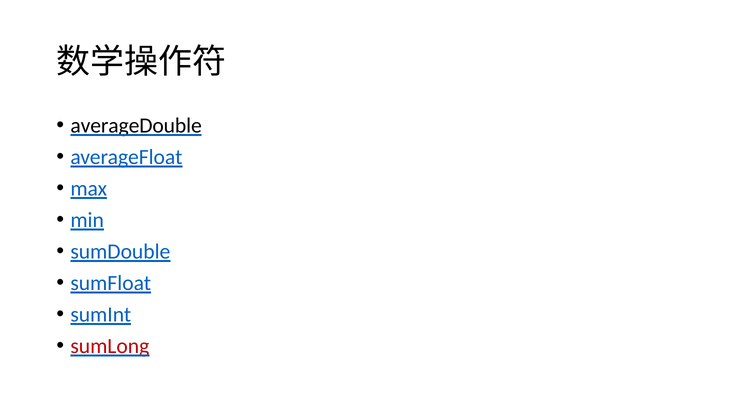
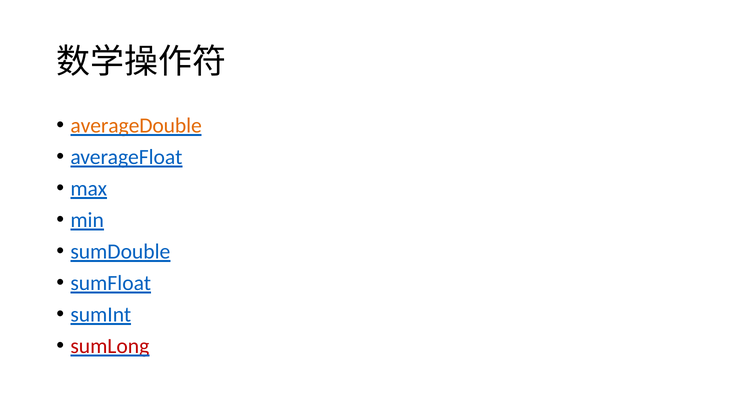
averageDouble colour: black -> orange (136, 126)
